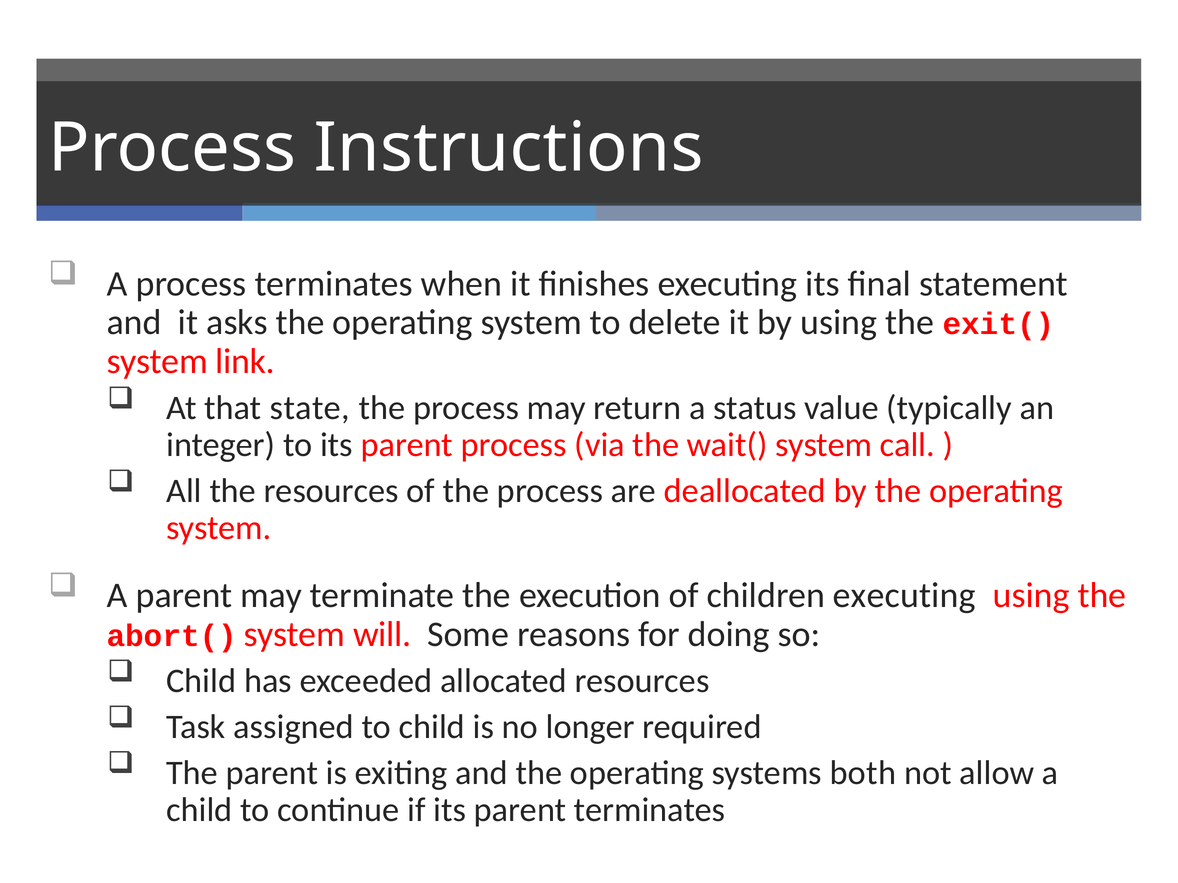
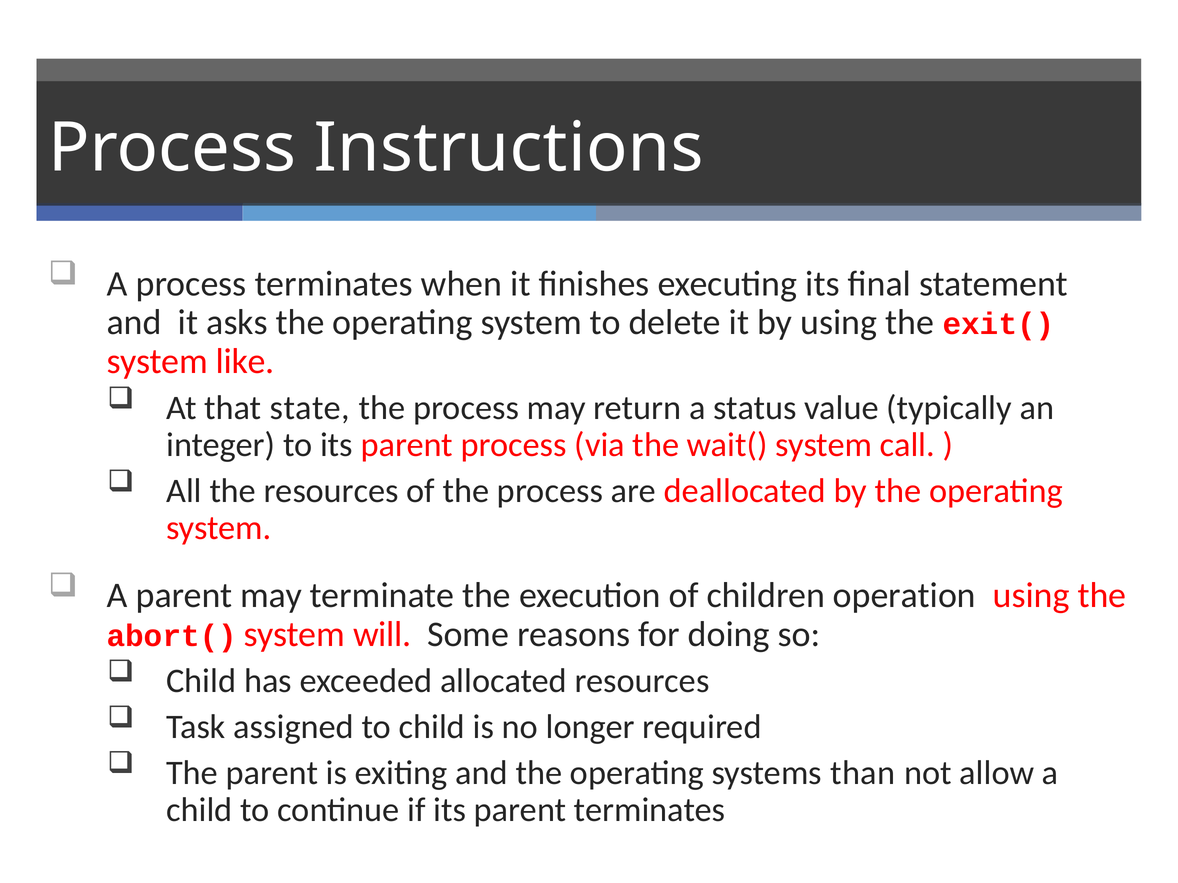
link: link -> like (245, 362)
children executing: executing -> operation (904, 596)
both: both -> than (863, 773)
